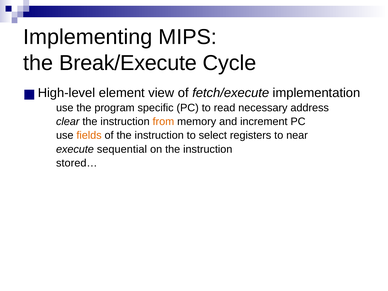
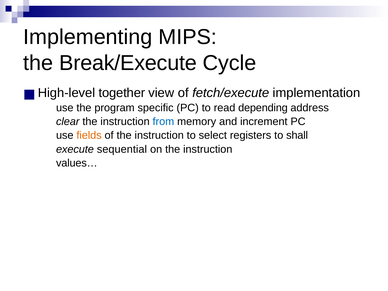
element: element -> together (122, 93)
necessary: necessary -> depending (263, 108)
from colour: orange -> blue (163, 122)
near: near -> shall (297, 135)
stored…: stored… -> values… (77, 163)
